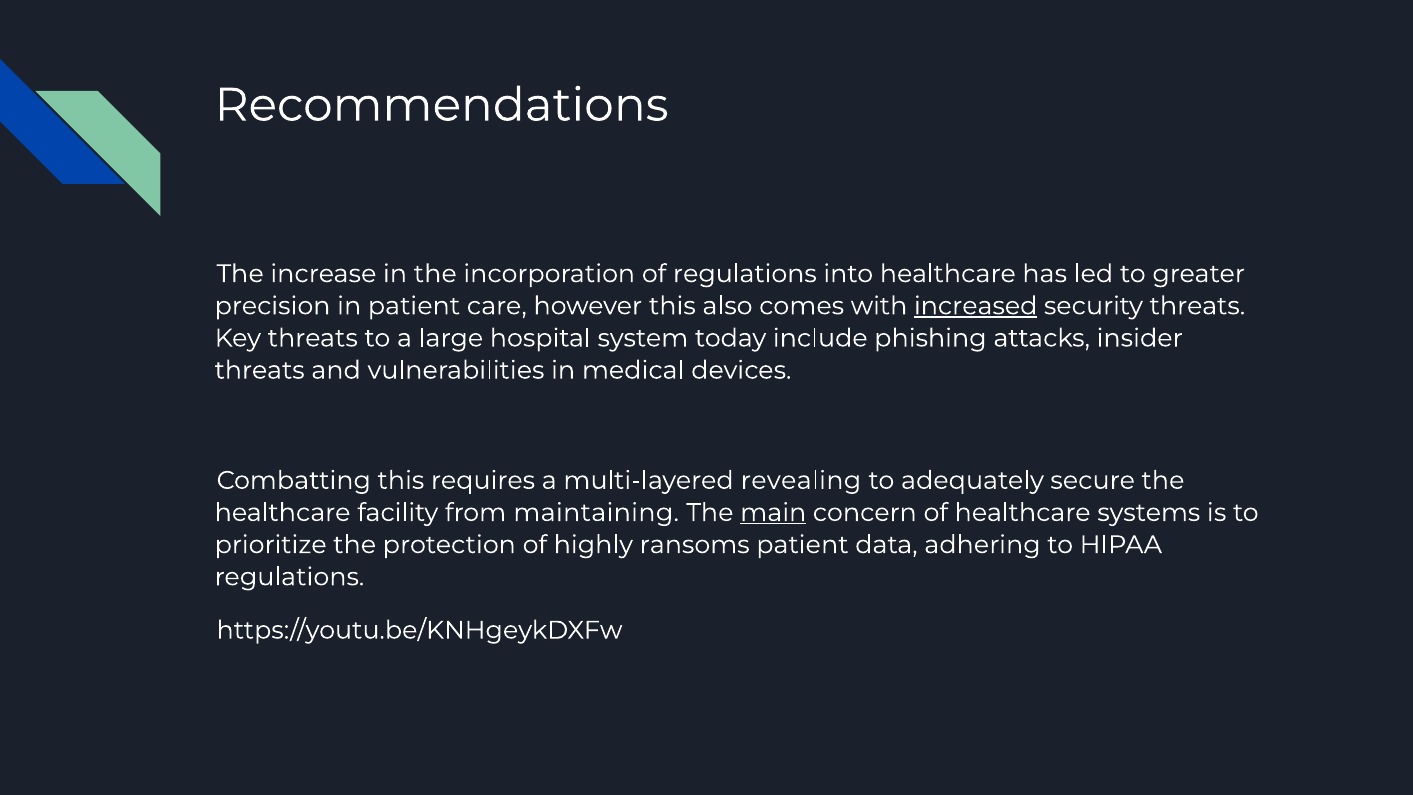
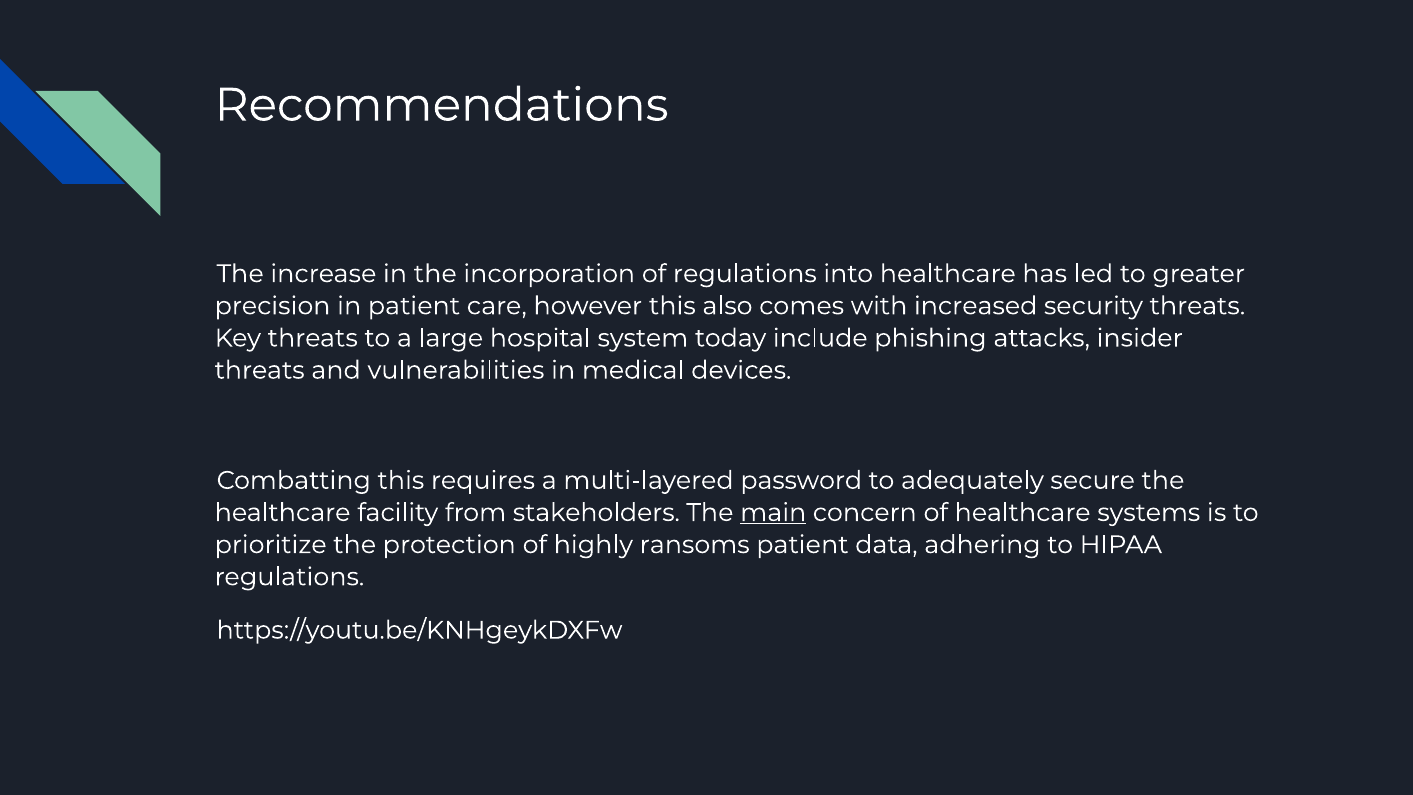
increased underline: present -> none (976, 306)
revealing: revealing -> password (801, 480)
maintaining: maintaining -> stakeholders (596, 512)
